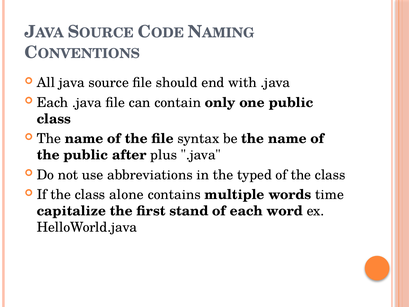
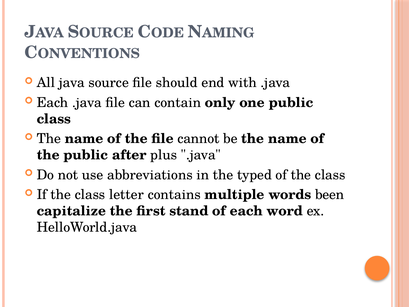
syntax: syntax -> cannot (198, 139)
alone: alone -> letter (126, 195)
time: time -> been (330, 195)
